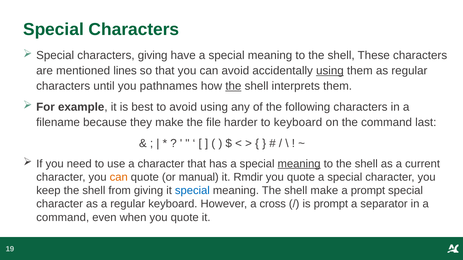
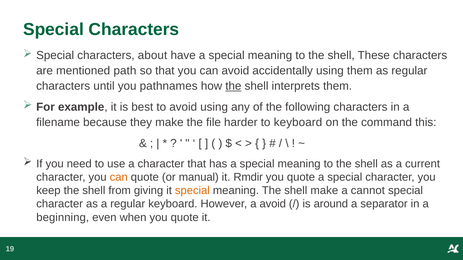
characters giving: giving -> about (153, 56)
lines: lines -> path (125, 71)
using underline: present -> none (330, 71)
last: last -> this (426, 122)
meaning underline: present -> none (299, 164)
special colour: blue -> orange (192, 191)
a prompt: prompt -> cannot (368, 191)
a cross: cross -> avoid (273, 204)
is prompt: prompt -> around (331, 204)
command: command -> beginning (63, 218)
